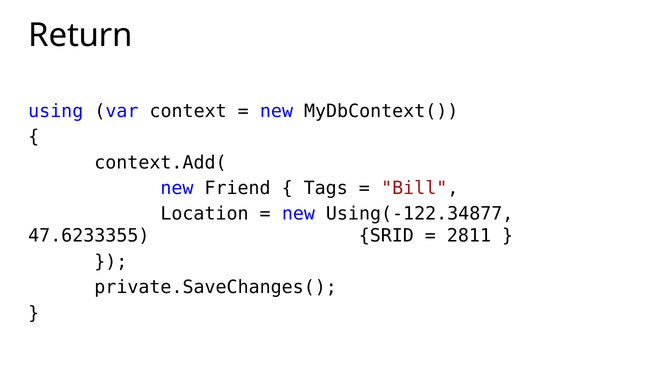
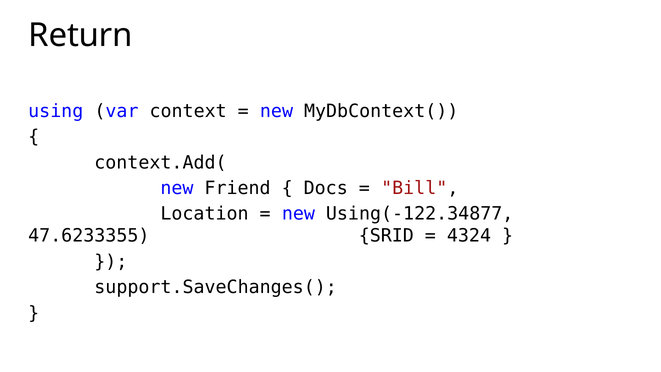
Tags: Tags -> Docs (326, 188)
2811: 2811 -> 4324 (469, 236)
private.SaveChanges(: private.SaveChanges( -> support.SaveChanges( (216, 287)
